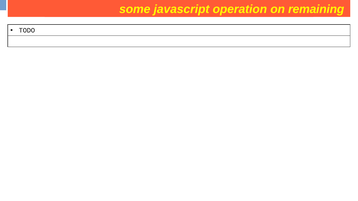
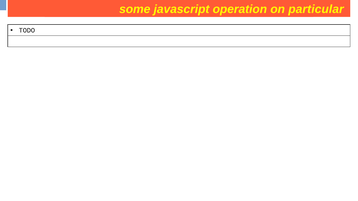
remaining: remaining -> particular (316, 9)
